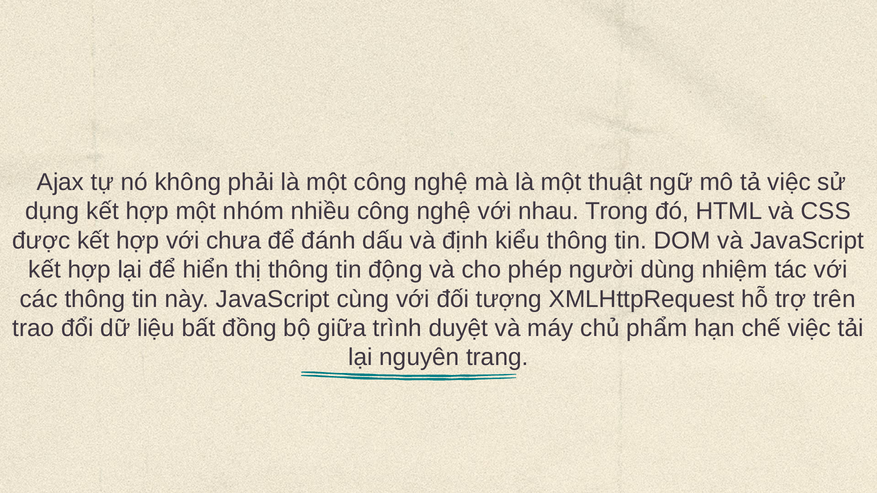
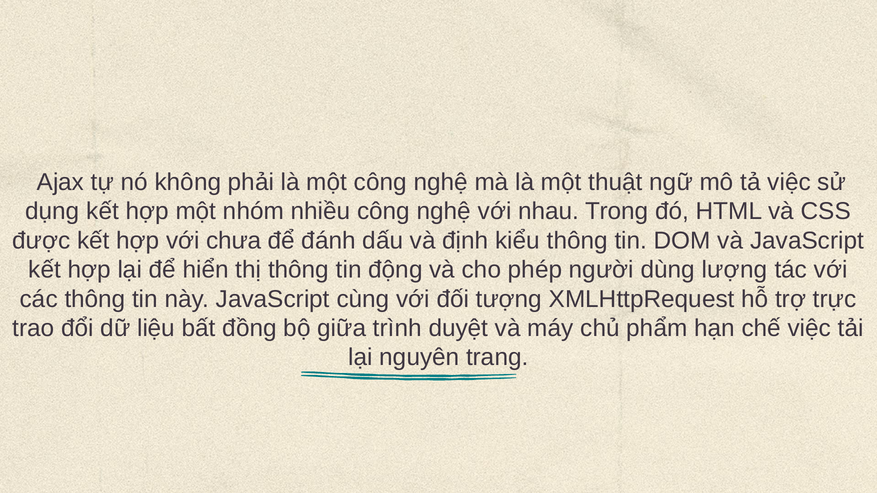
nhiệm: nhiệm -> lượng (735, 270)
trên: trên -> trực (835, 299)
